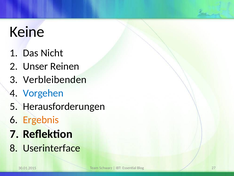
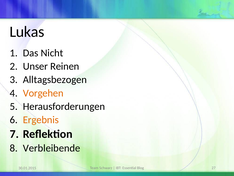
Keine: Keine -> Lukas (27, 32)
Verbleibenden: Verbleibenden -> Alltagsbezogen (55, 79)
Vorgehen colour: blue -> orange (43, 93)
Userinterface: Userinterface -> Verbleibende (52, 148)
